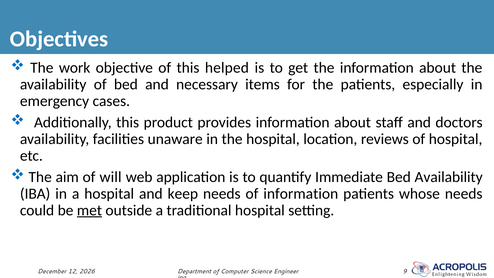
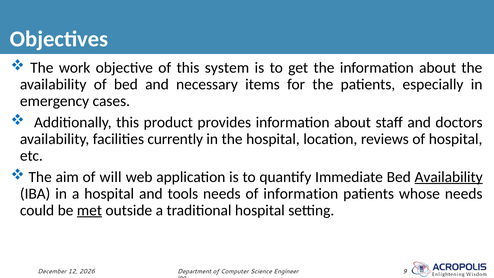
helped: helped -> system (227, 68)
unaware: unaware -> currently (175, 139)
Availability underline: none -> present (449, 177)
keep: keep -> tools (183, 194)
